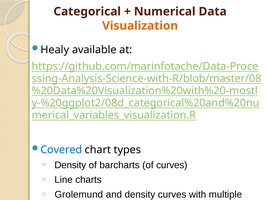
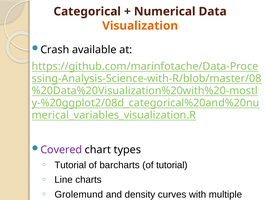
Healy: Healy -> Crash (55, 50)
Covered colour: blue -> purple (61, 150)
Density: Density -> Tutorial (70, 165)
of curves: curves -> tutorial (172, 165)
